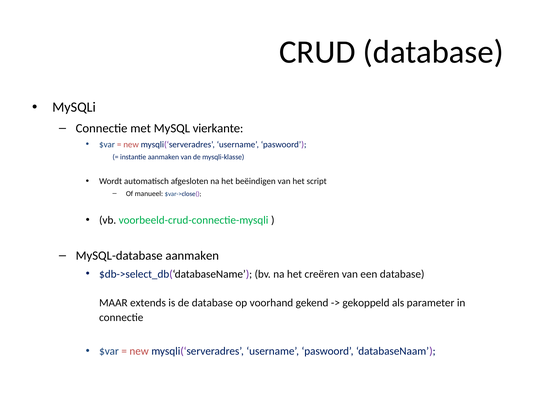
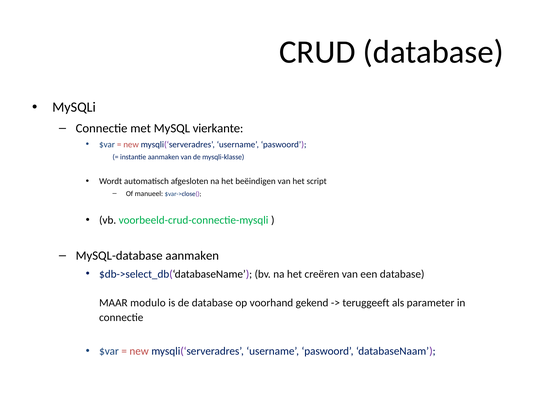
extends: extends -> modulo (148, 303)
gekoppeld: gekoppeld -> teruggeeft (366, 303)
